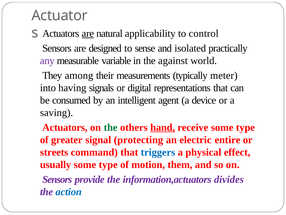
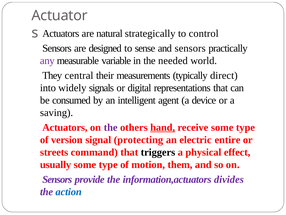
are underline: present -> none (88, 33)
applicability: applicability -> strategically (150, 33)
isolated: isolated -> sensors (190, 48)
against: against -> needed (173, 60)
among: among -> central (79, 75)
meter: meter -> direct (224, 75)
having: having -> widely (72, 88)
the colour: green -> purple (111, 127)
greater: greater -> version (67, 140)
triggers colour: blue -> black (158, 152)
